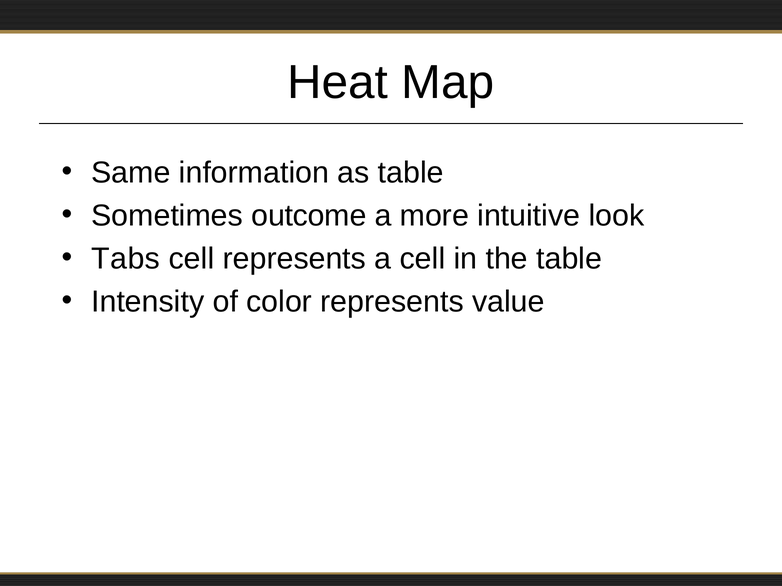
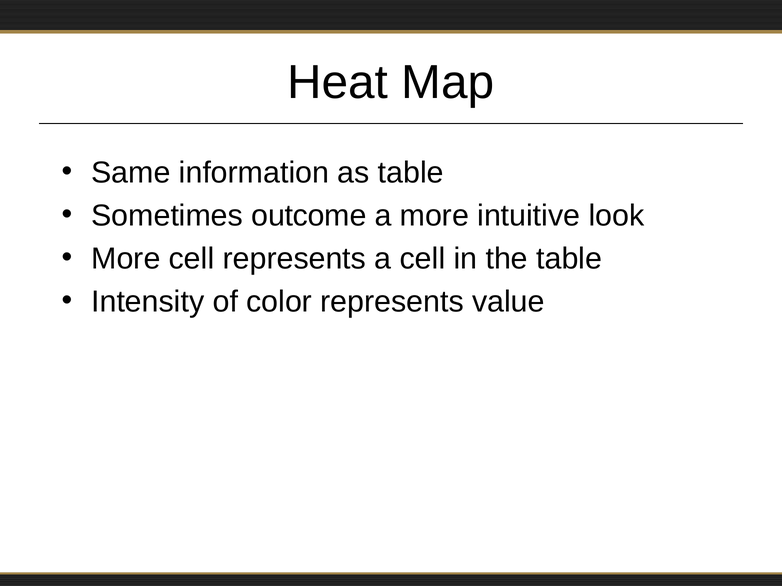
Tabs: Tabs -> More (126, 259)
